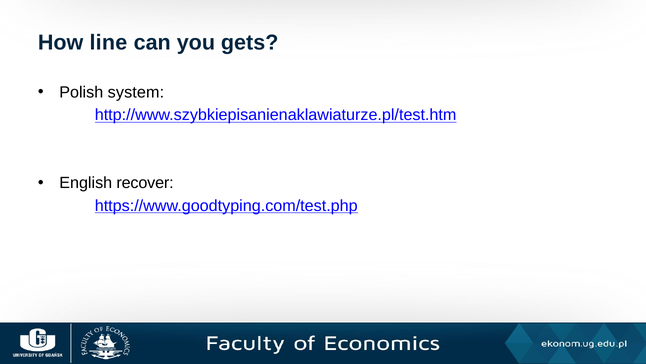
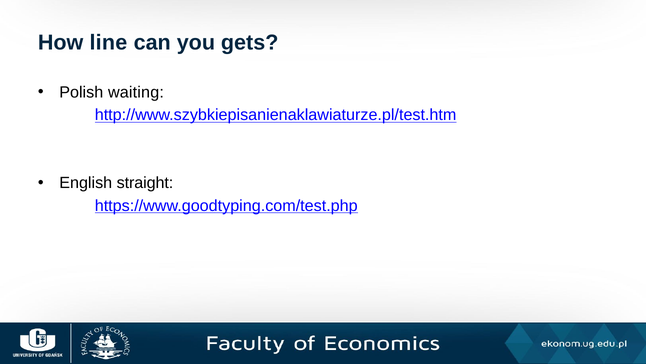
system: system -> waiting (136, 92)
recover: recover -> straight (145, 183)
